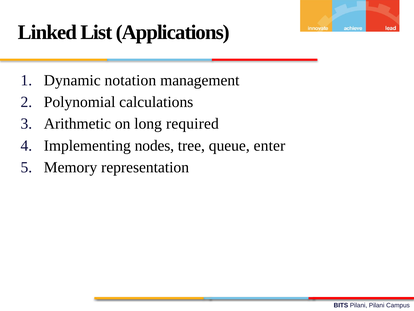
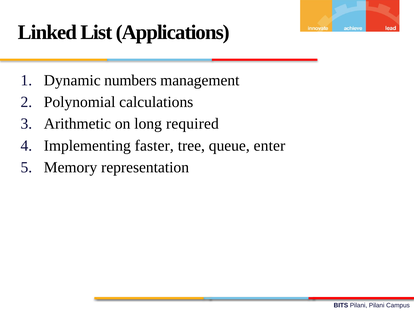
notation: notation -> numbers (131, 80)
nodes: nodes -> faster (154, 145)
